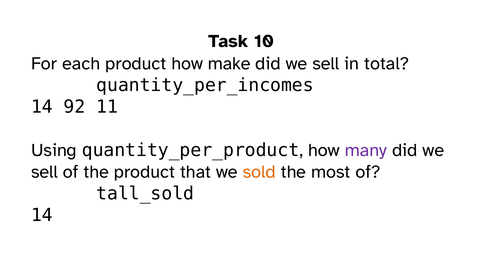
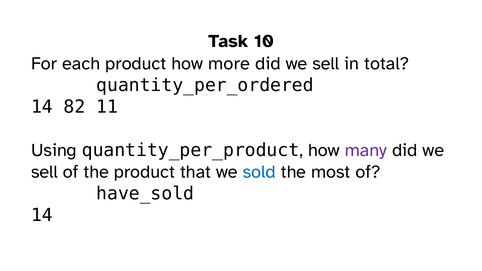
make: make -> more (229, 64)
quantity_per_incomes: quantity_per_incomes -> quantity_per_ordered (205, 85)
92: 92 -> 82 (75, 107)
sold colour: orange -> blue (259, 172)
tall_sold: tall_sold -> have_sold (145, 194)
